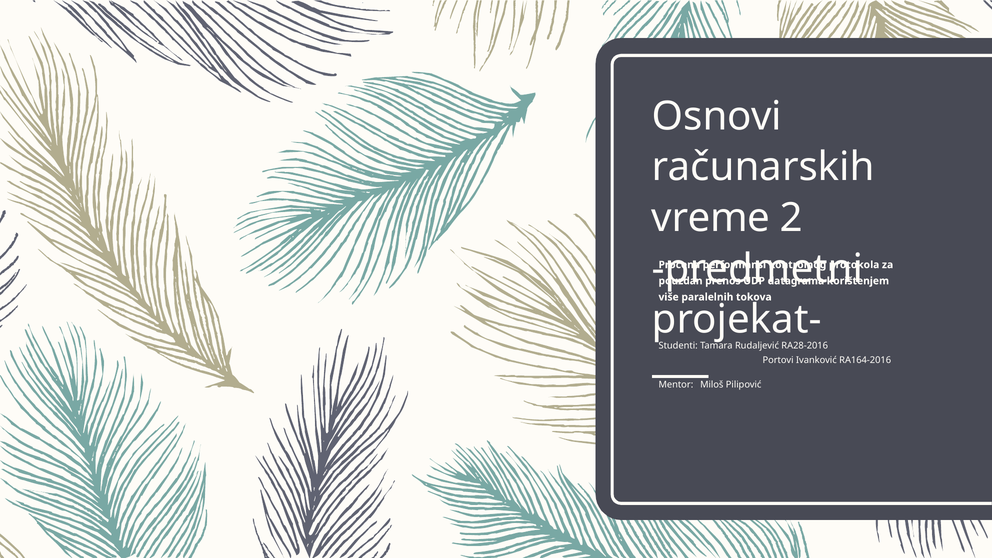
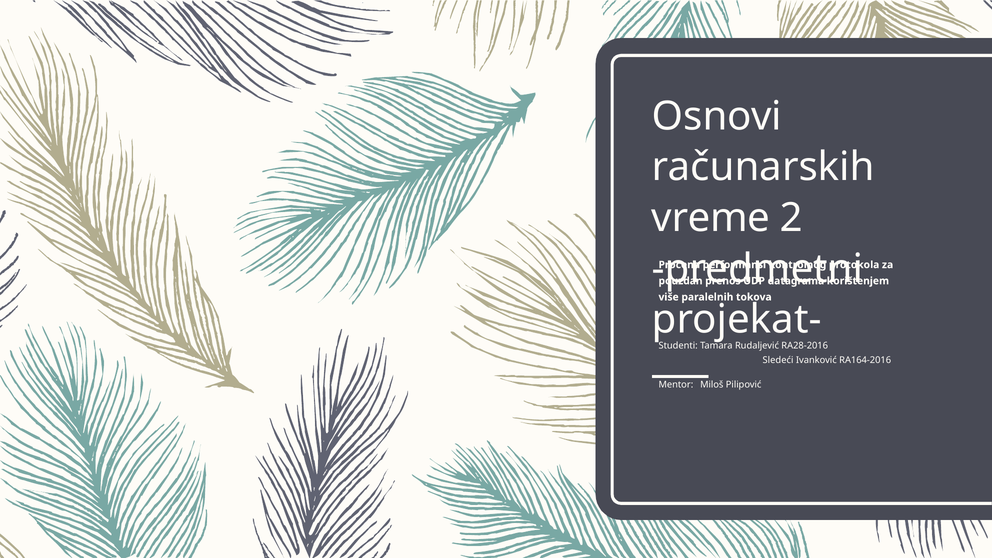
Portovi: Portovi -> Sledeći (778, 360)
